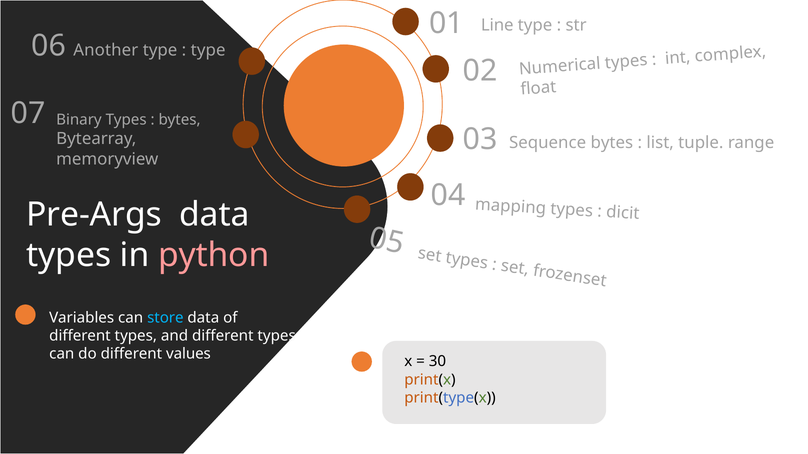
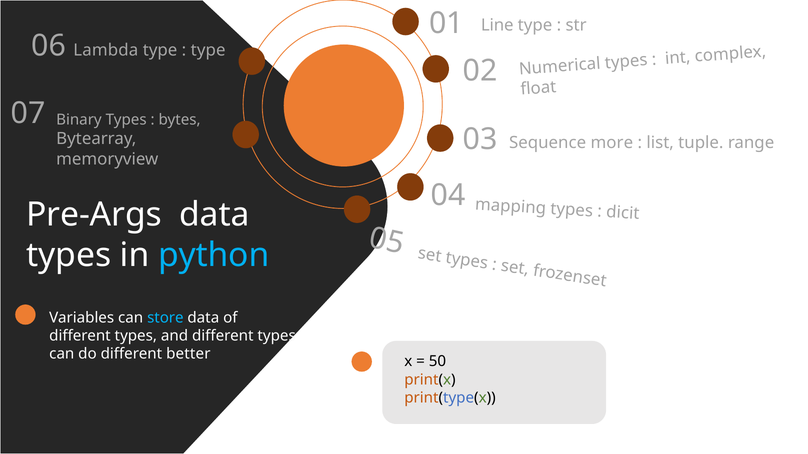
Another: Another -> Lambda (106, 50)
Sequence bytes: bytes -> more (612, 143)
python colour: pink -> light blue (214, 255)
values: values -> better (188, 354)
30: 30 -> 50 (437, 362)
